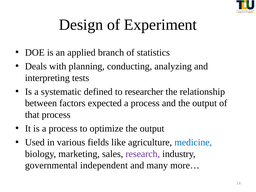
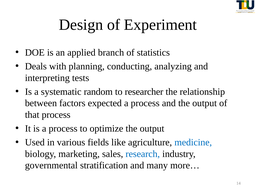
defined: defined -> random (98, 92)
research colour: purple -> blue (143, 154)
independent: independent -> stratification (104, 165)
